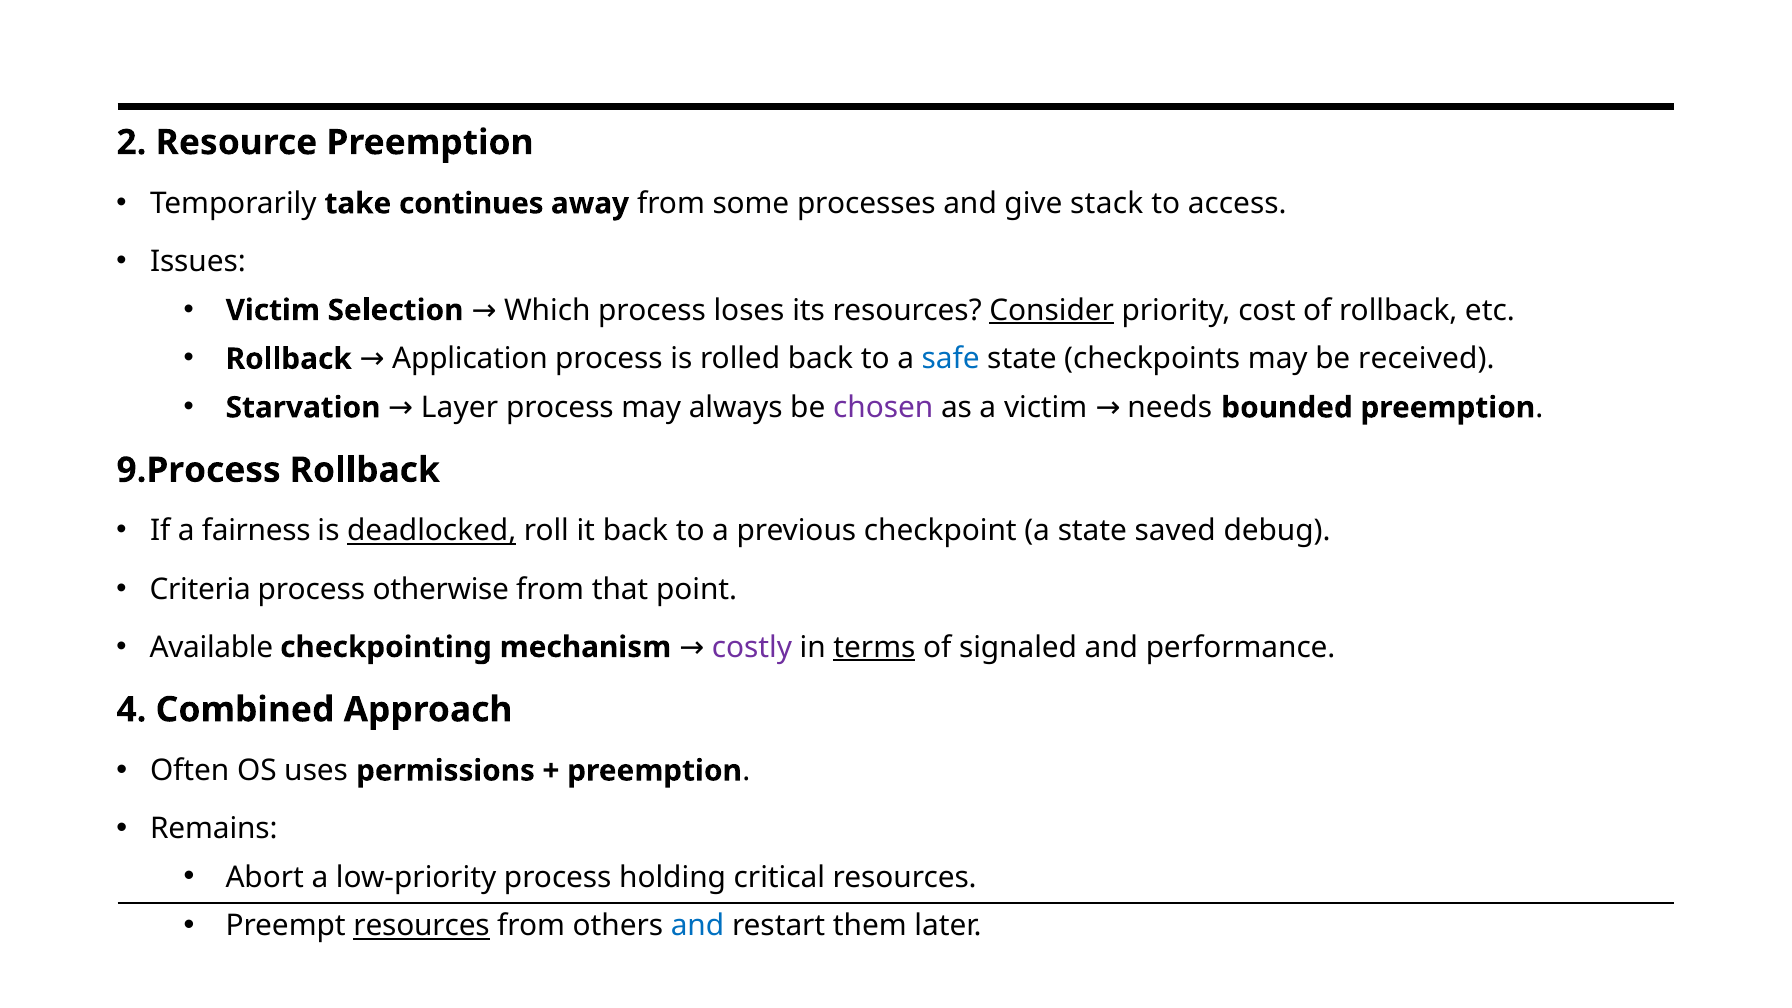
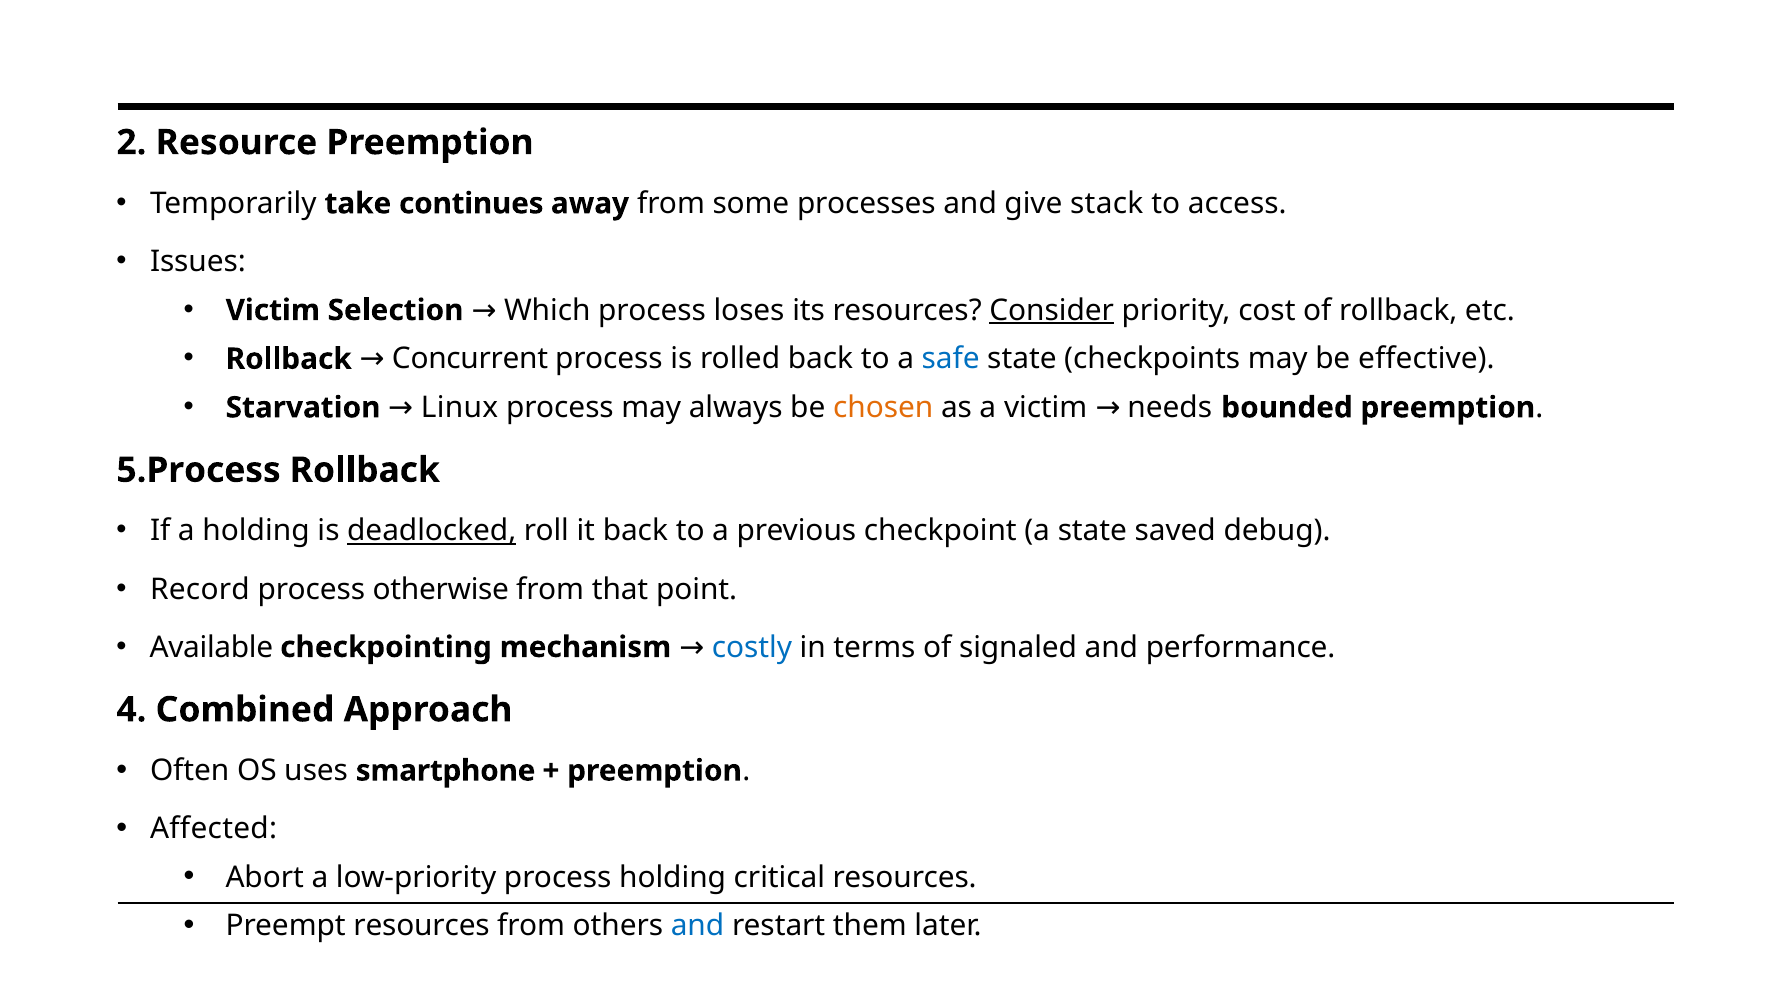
Application: Application -> Concurrent (470, 359)
received: received -> effective (1426, 359)
Layer: Layer -> Linux (460, 408)
chosen colour: purple -> orange (883, 408)
9.Process: 9.Process -> 5.Process (199, 470)
a fairness: fairness -> holding (256, 531)
Criteria: Criteria -> Record (200, 589)
costly colour: purple -> blue (752, 647)
terms underline: present -> none (874, 647)
permissions: permissions -> smartphone (446, 771)
Remains: Remains -> Affected (214, 829)
resources underline: present -> none (422, 926)
